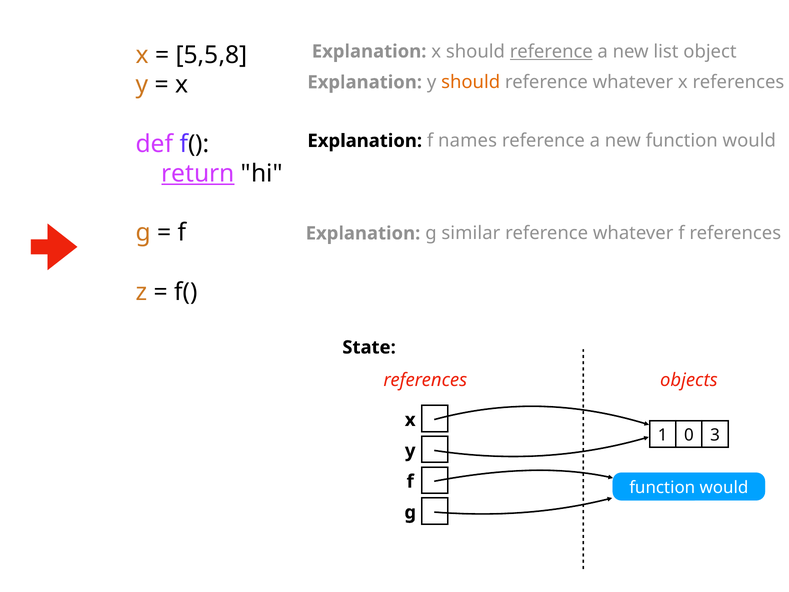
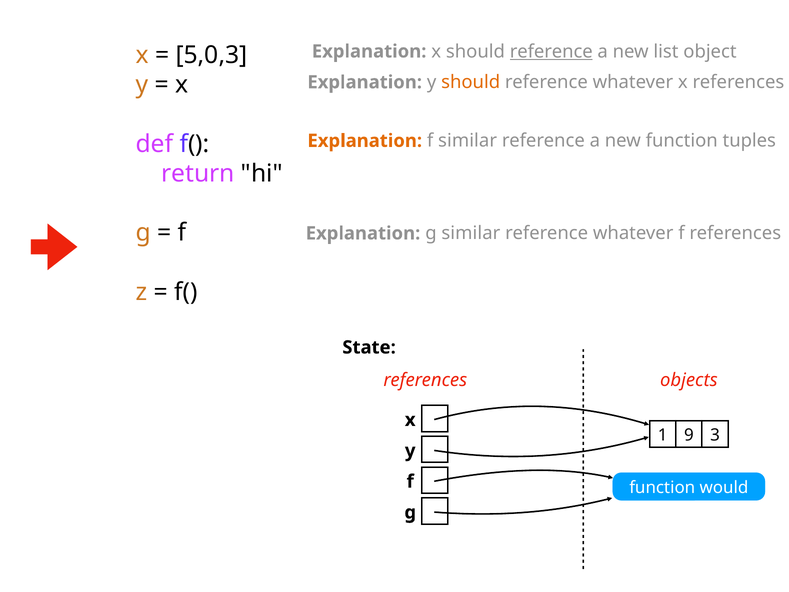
5,5,8: 5,5,8 -> 5,0,3 (212, 55)
Explanation colour: black -> orange (365, 141)
f names: names -> similar (468, 141)
new function would: would -> tuples (749, 141)
return underline: present -> none (198, 174)
0: 0 -> 9 (689, 435)
